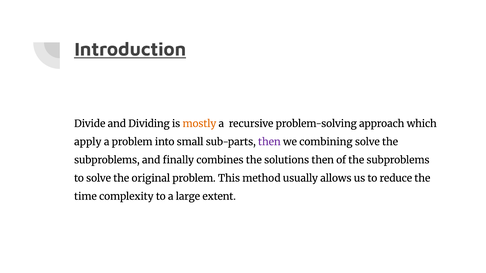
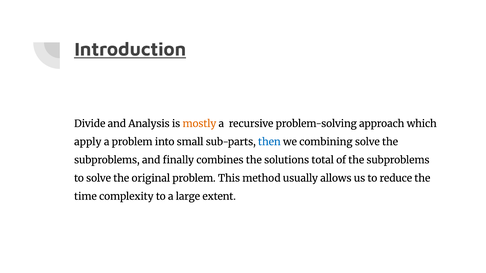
Dividing: Dividing -> Analysis (149, 124)
then colour: purple -> blue (269, 142)
solutions then: then -> total (323, 160)
